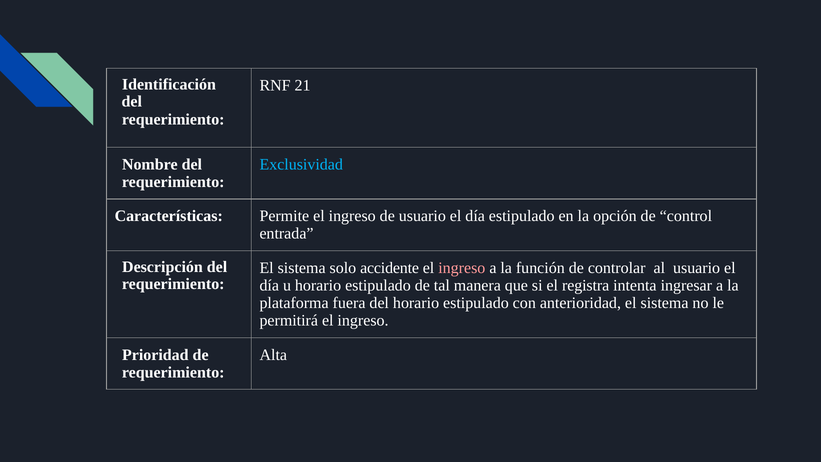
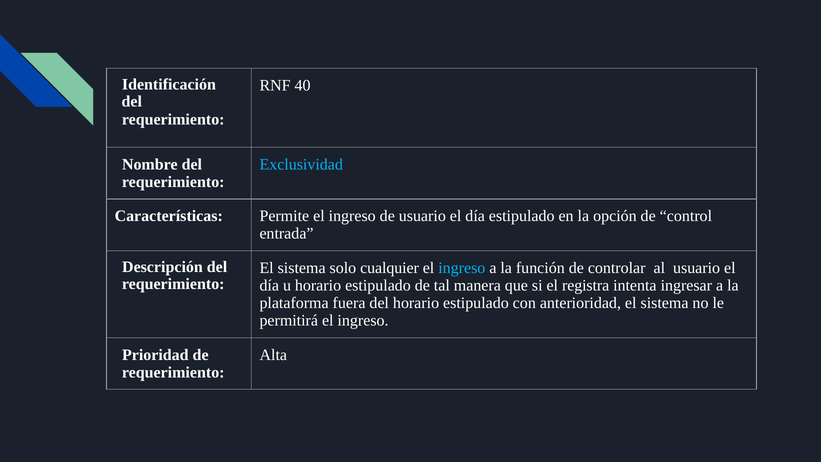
21: 21 -> 40 (303, 85)
accidente: accidente -> cualquier (390, 268)
ingreso colour: pink -> light blue (462, 268)
